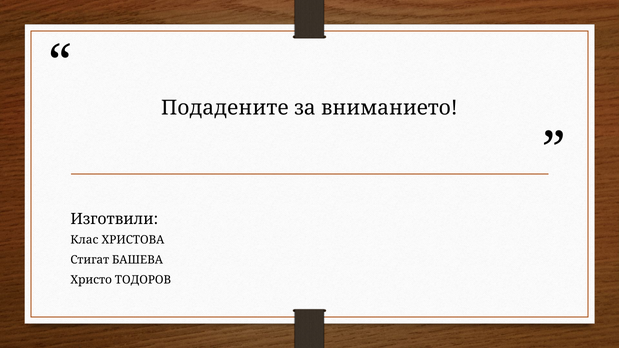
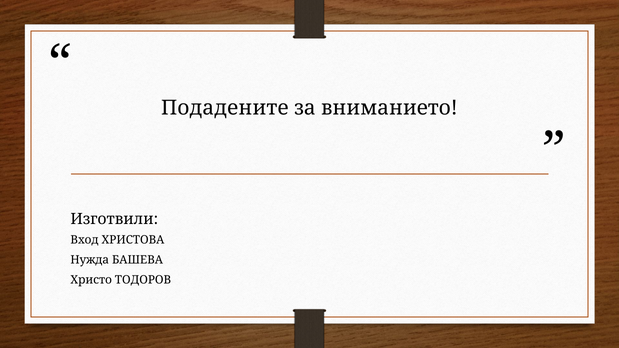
Клас: Клас -> Вход (84, 240)
Стигат: Стигат -> Нужда (90, 260)
